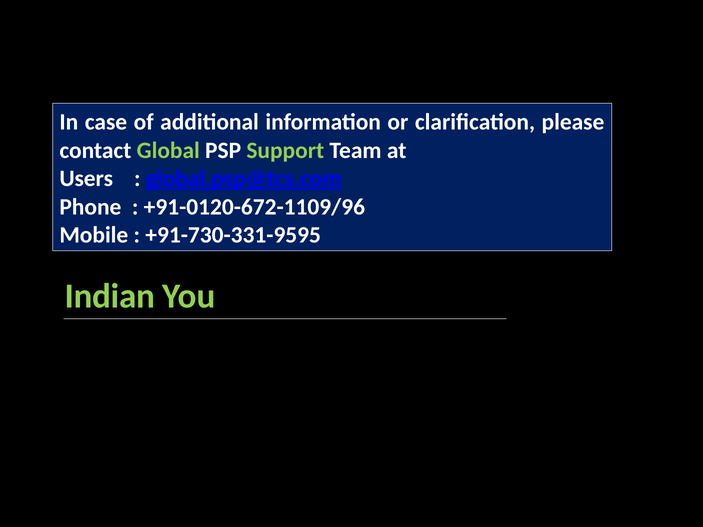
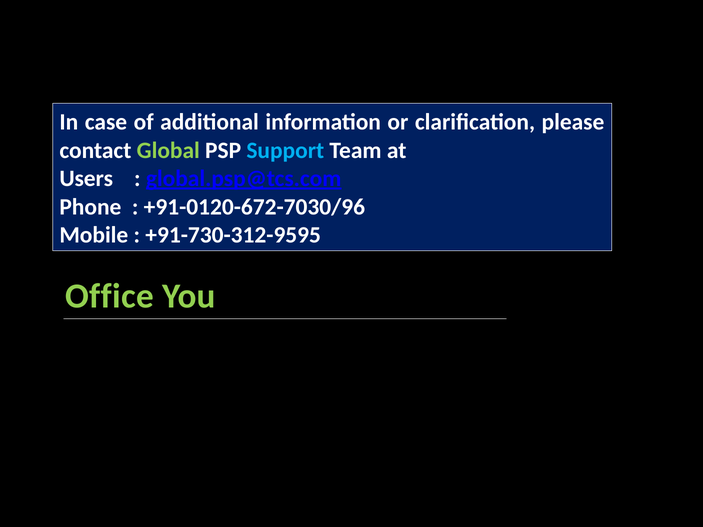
Support colour: light green -> light blue (285, 150)
+91-0120-672-1109/96: +91-0120-672-1109/96 -> +91-0120-672-7030/96 (254, 207)
+91-730-331-9595: +91-730-331-9595 -> +91-730-312-9595 (233, 235)
Indian: Indian -> Office (109, 296)
